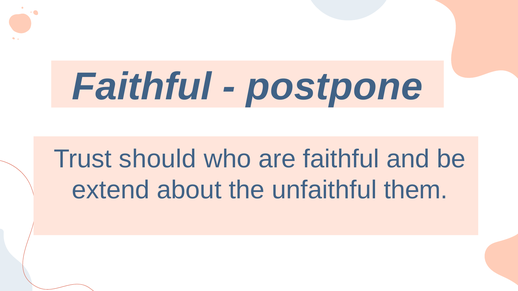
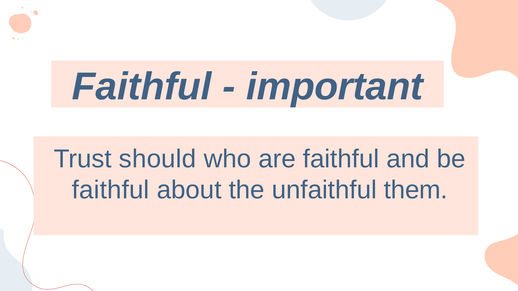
postpone: postpone -> important (335, 87)
extend: extend -> faithful (111, 190)
